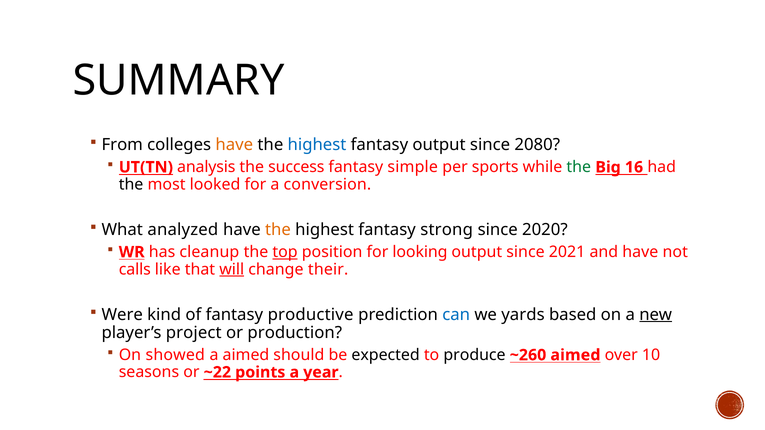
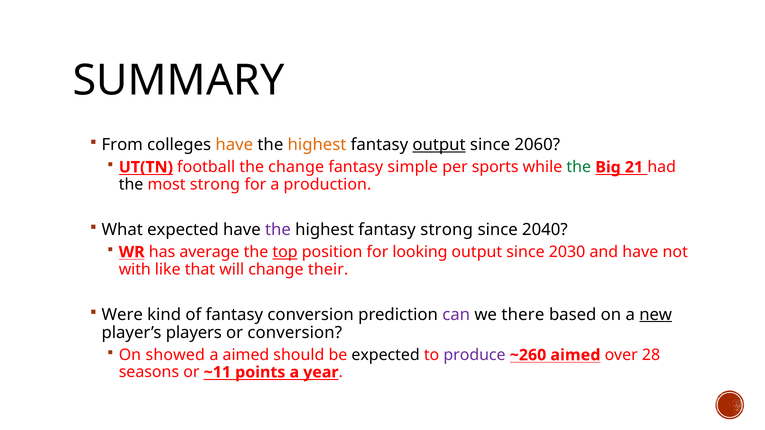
highest colour: blue -> orange (317, 145)
output underline: none -> present (439, 145)
2080: 2080 -> 2060 (537, 145)
analysis: analysis -> football (206, 167)
the success: success -> change (296, 167)
16: 16 -> 21 (634, 167)
most looked: looked -> strong (215, 185)
conversion: conversion -> production (327, 185)
What analyzed: analyzed -> expected (183, 230)
the colour: orange -> purple (278, 230)
2020: 2020 -> 2040 (545, 230)
cleanup: cleanup -> average (209, 252)
2021: 2021 -> 2030 (567, 252)
calls: calls -> with (135, 270)
will underline: present -> none (232, 270)
fantasy productive: productive -> conversion (311, 315)
can colour: blue -> purple (456, 315)
yards: yards -> there (523, 315)
project: project -> players (194, 333)
or production: production -> conversion (295, 333)
produce colour: black -> purple (475, 355)
10: 10 -> 28 (651, 355)
~22: ~22 -> ~11 (217, 373)
